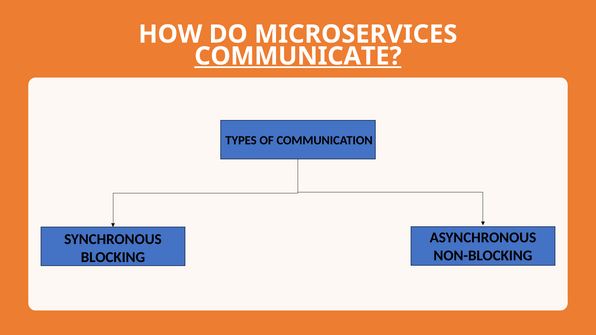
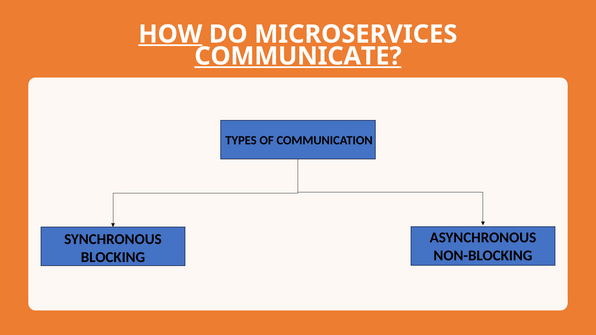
HOW underline: none -> present (170, 34)
